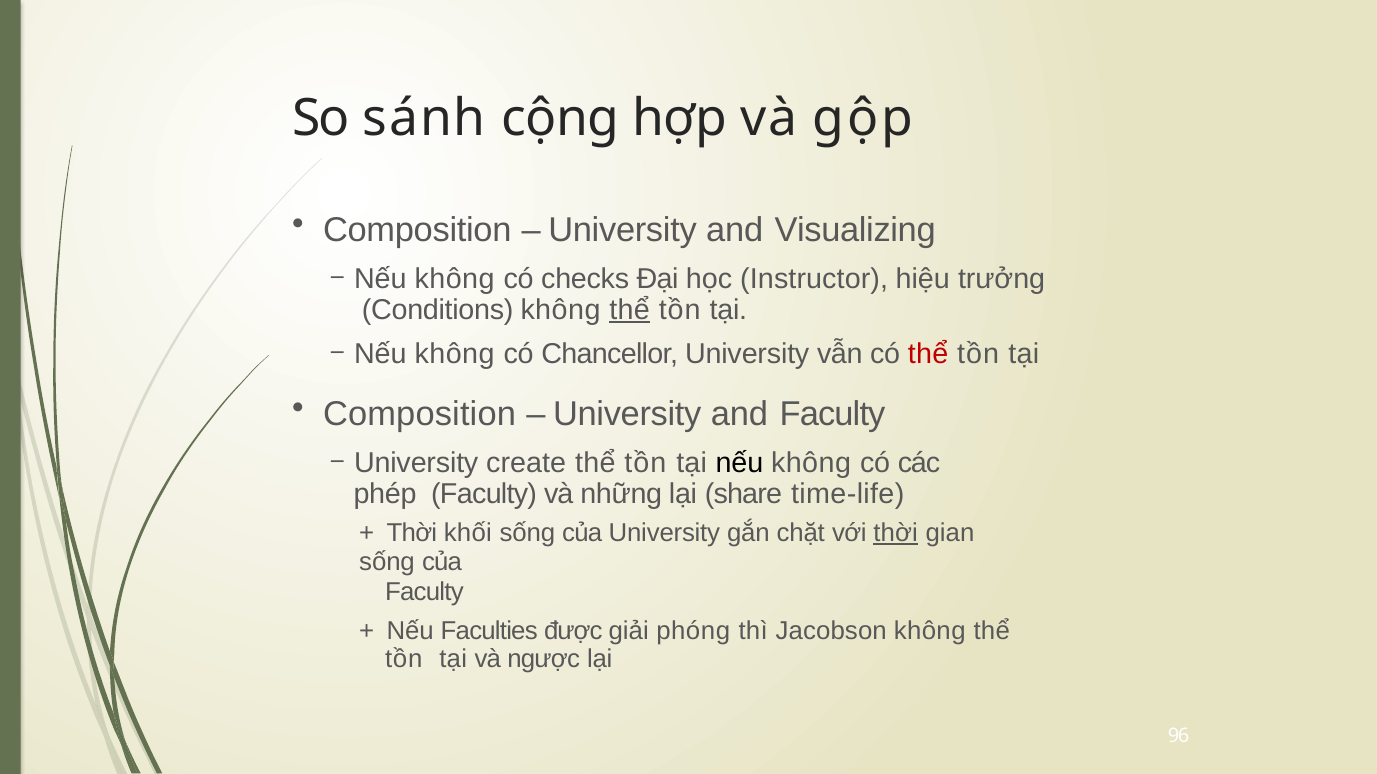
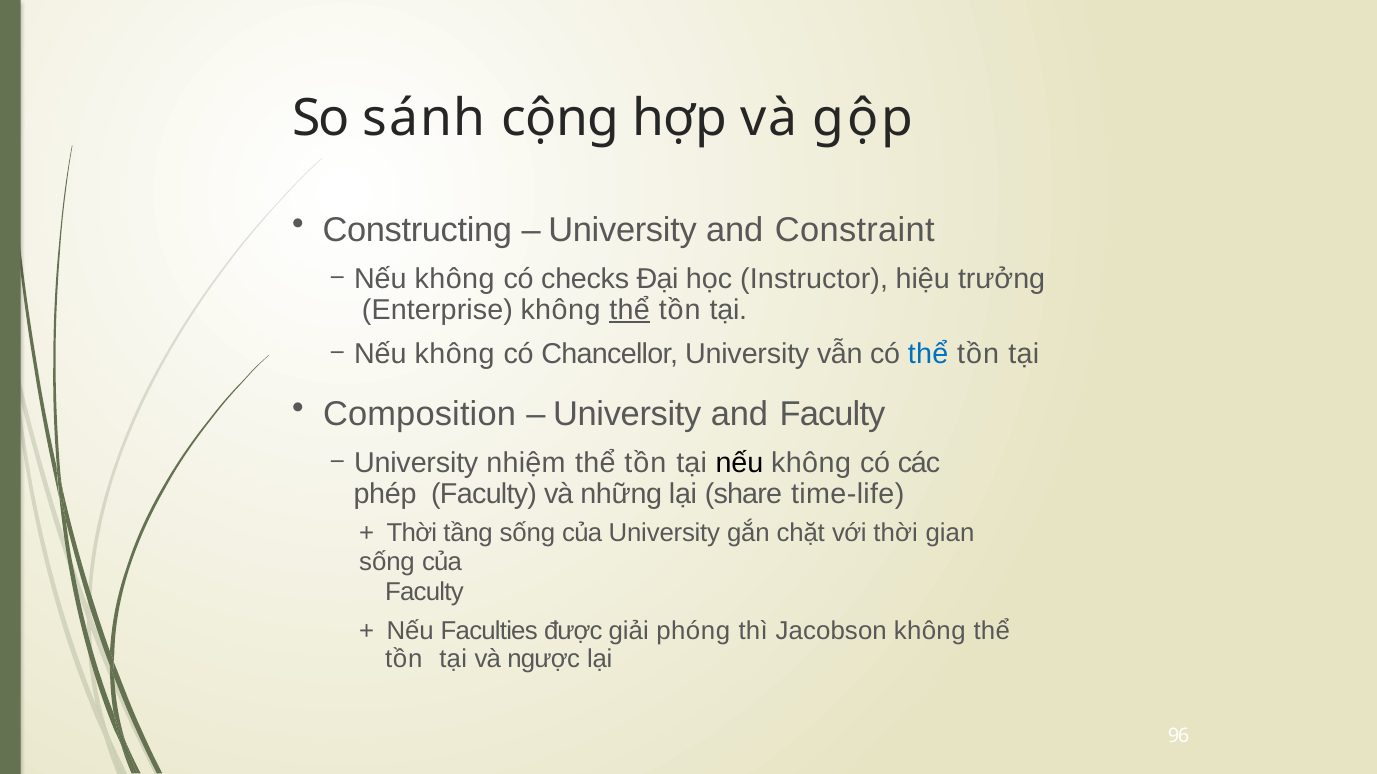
Composition: Composition -> Constructing (417, 230)
Visualizing: Visualizing -> Constraint (855, 230)
Conditions: Conditions -> Enterprise (437, 310)
thể colour: red -> blue (928, 355)
create: create -> nhiệm (526, 463)
khối: khối -> tầng (468, 533)
thời underline: present -> none (896, 533)
